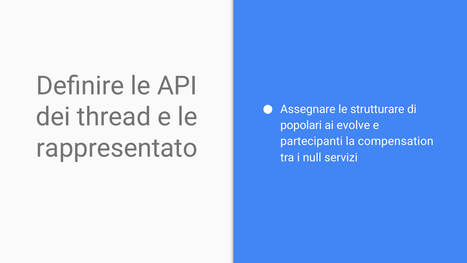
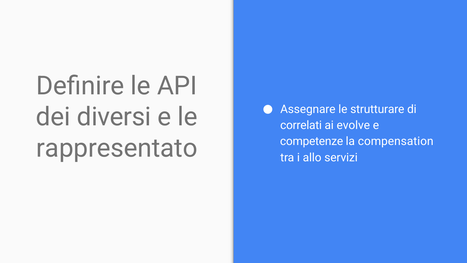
thread: thread -> diversi (114, 117)
popolari: popolari -> correlati (301, 125)
partecipanti: partecipanti -> competenze (312, 141)
null: null -> allo (312, 157)
